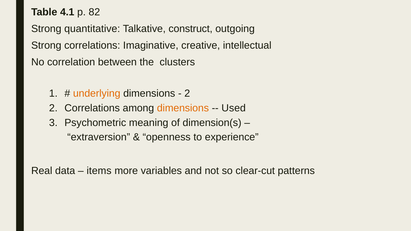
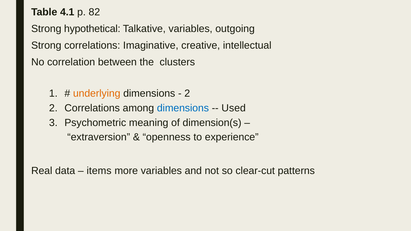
quantitative: quantitative -> hypothetical (92, 29)
Talkative construct: construct -> variables (191, 29)
dimensions colour: orange -> blue (183, 108)
